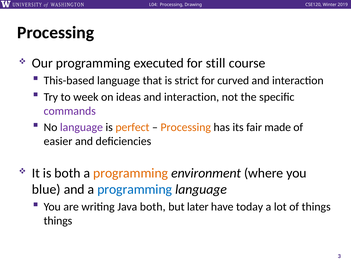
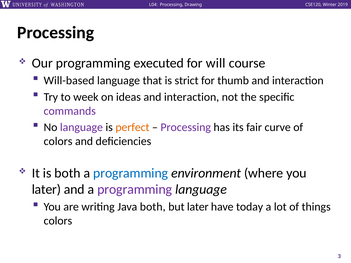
still: still -> will (216, 63)
This-based: This-based -> Will-based (69, 81)
curved: curved -> thumb (233, 81)
Processing colour: orange -> purple (186, 127)
made: made -> curve (278, 127)
easier: easier -> colors (58, 141)
programming colour: orange -> blue (131, 173)
blue: blue -> later (46, 190)
programming colour: blue -> purple (135, 190)
things: things -> colors (58, 221)
